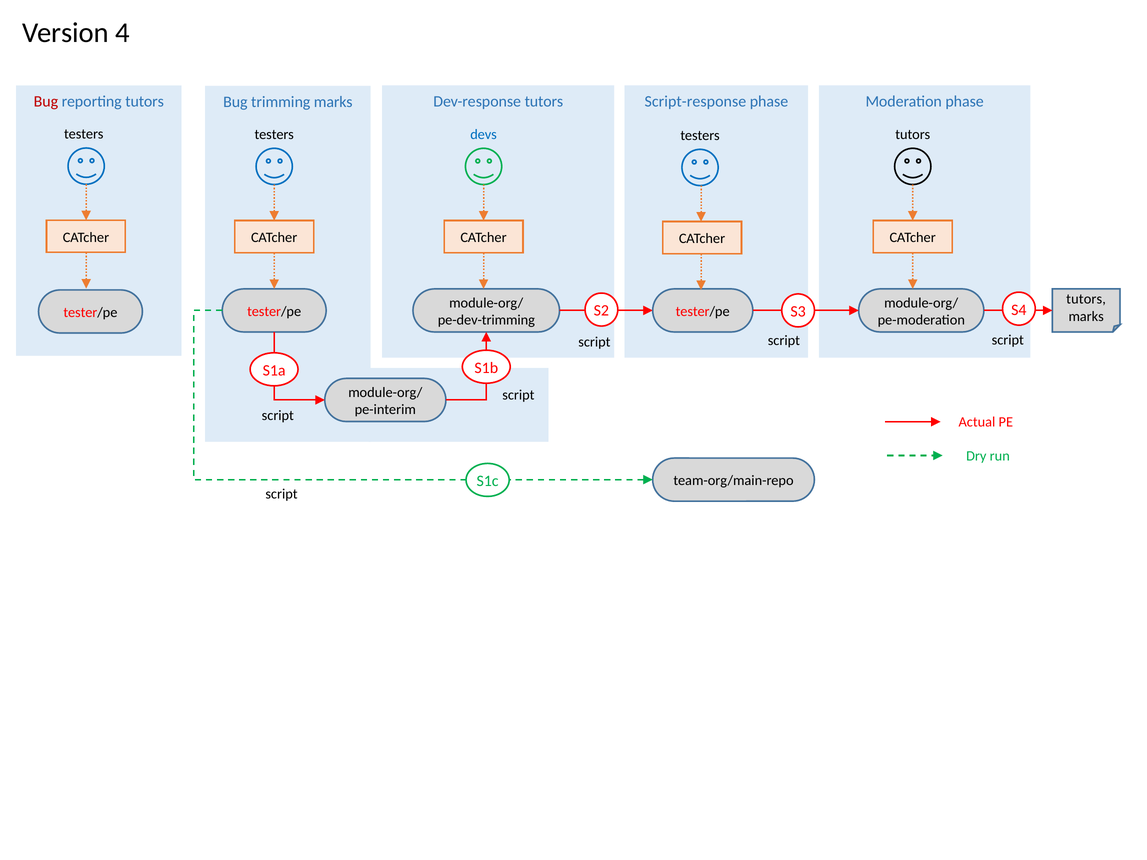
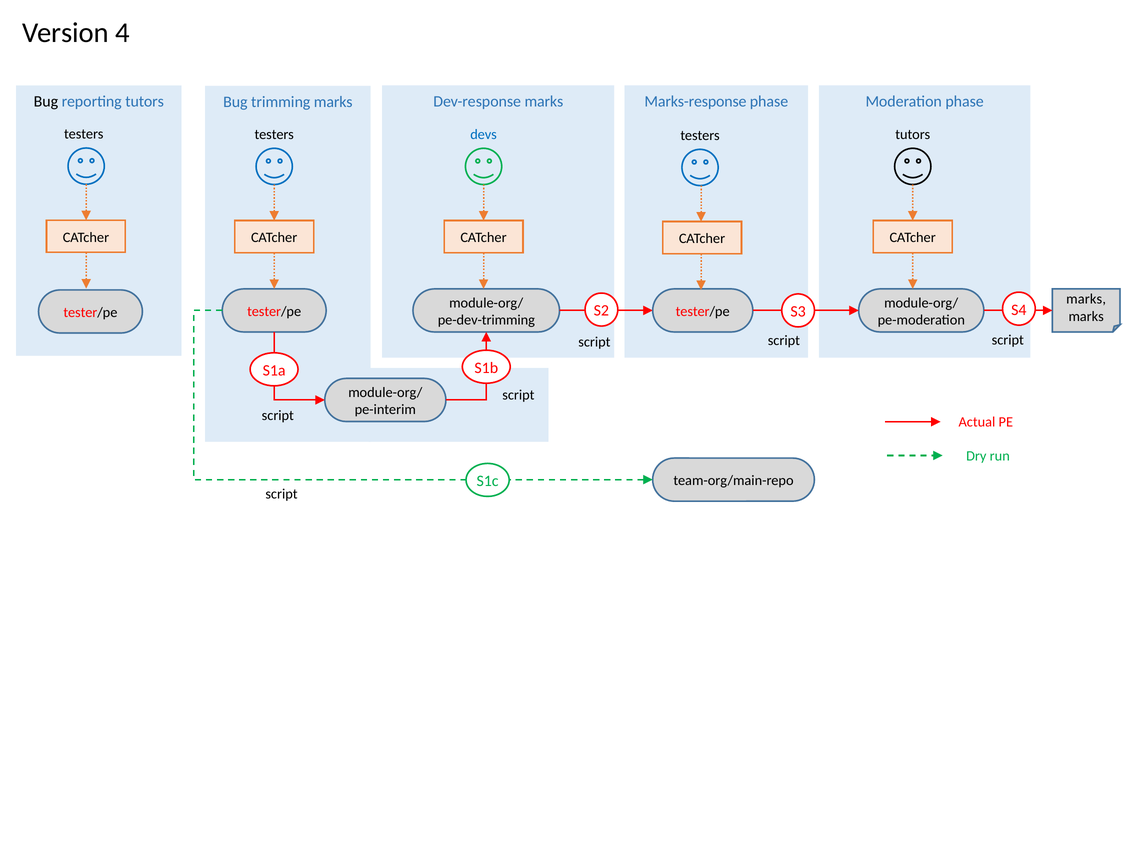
Dev-response tutors: tutors -> marks (544, 102)
Script-response: Script-response -> Marks-response (696, 102)
Bug colour: red -> black (46, 102)
tutors: tutors -> marks (1086, 299)
